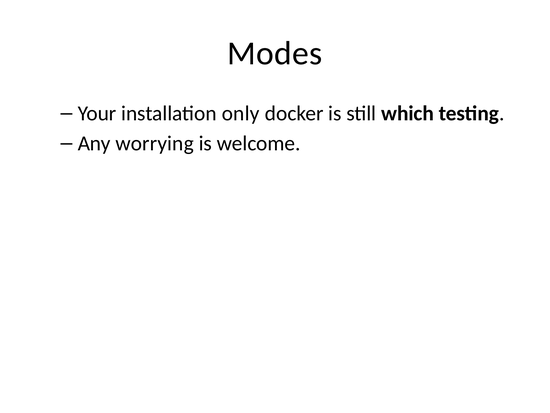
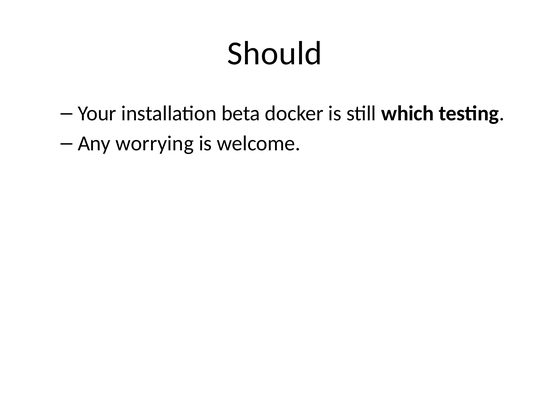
Modes: Modes -> Should (275, 53)
only: only -> beta (241, 113)
